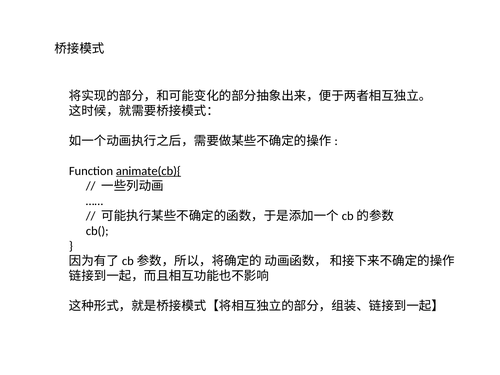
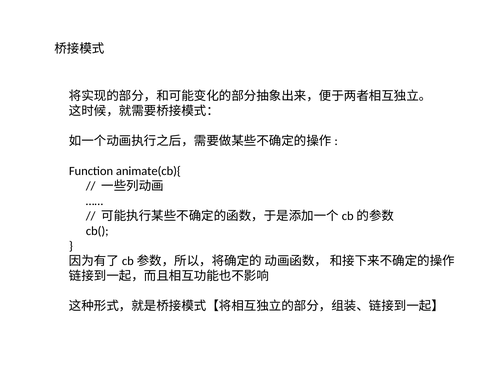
animate(cb){ underline: present -> none (148, 171)
